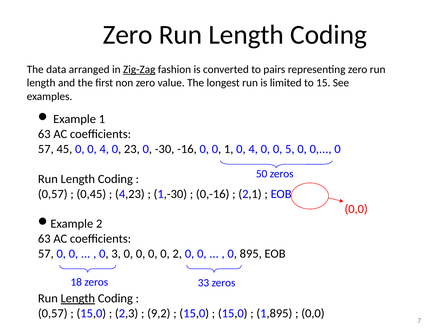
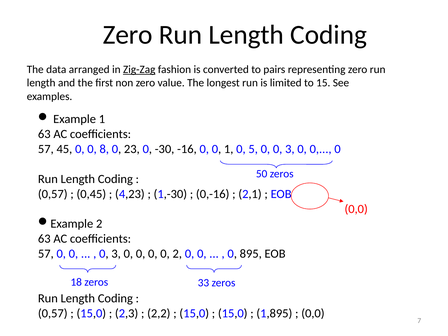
0 0 4: 4 -> 8 (104, 149)
1 0 4: 4 -> 5 (253, 149)
0 0 5: 5 -> 3 (290, 149)
Length underline: present -> none (78, 298)
9,2: 9,2 -> 2,2 (159, 313)
